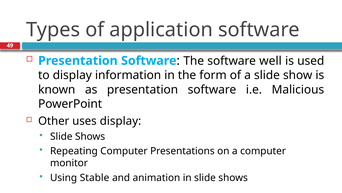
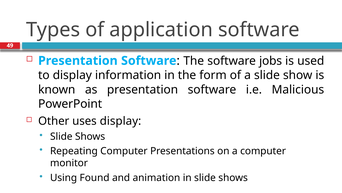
well: well -> jobs (271, 61)
Stable: Stable -> Found (95, 177)
